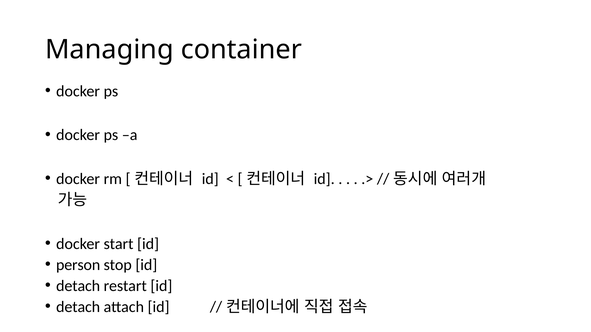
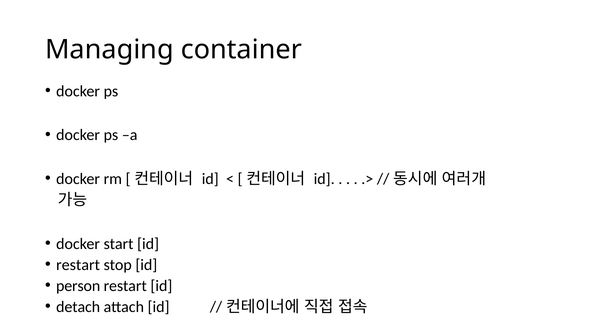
person: person -> restart (78, 265)
detach: detach -> person (78, 286)
